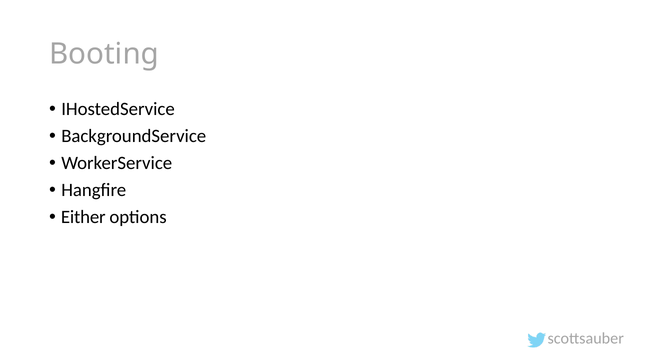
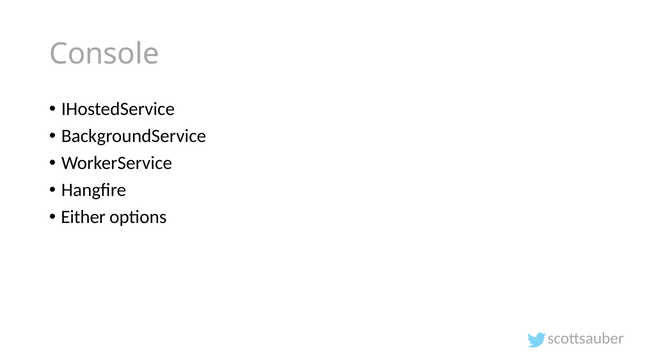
Booting: Booting -> Console (104, 54)
